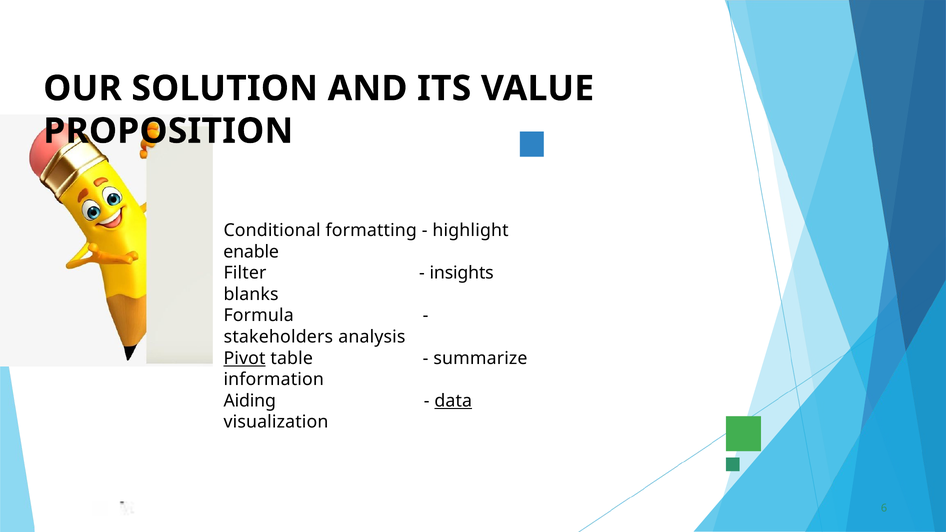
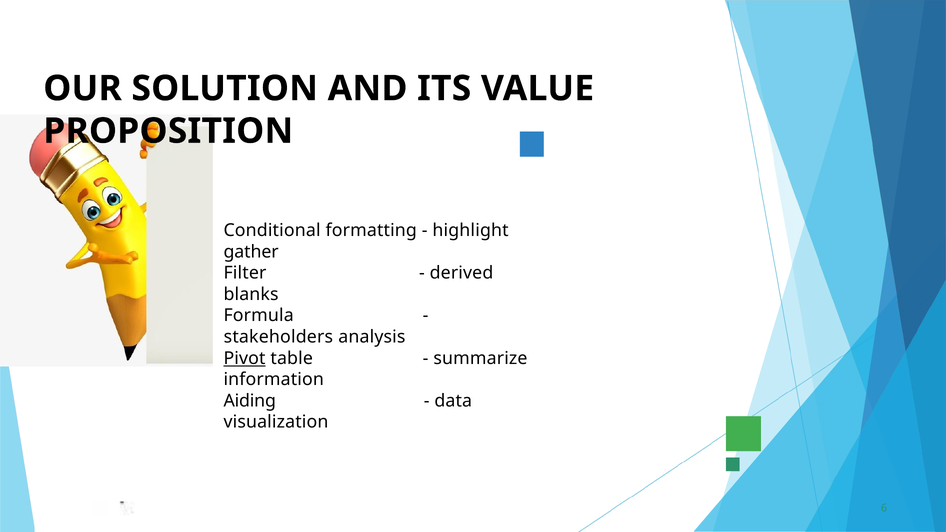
enable: enable -> gather (251, 252)
insights: insights -> derived (461, 273)
data underline: present -> none (453, 401)
